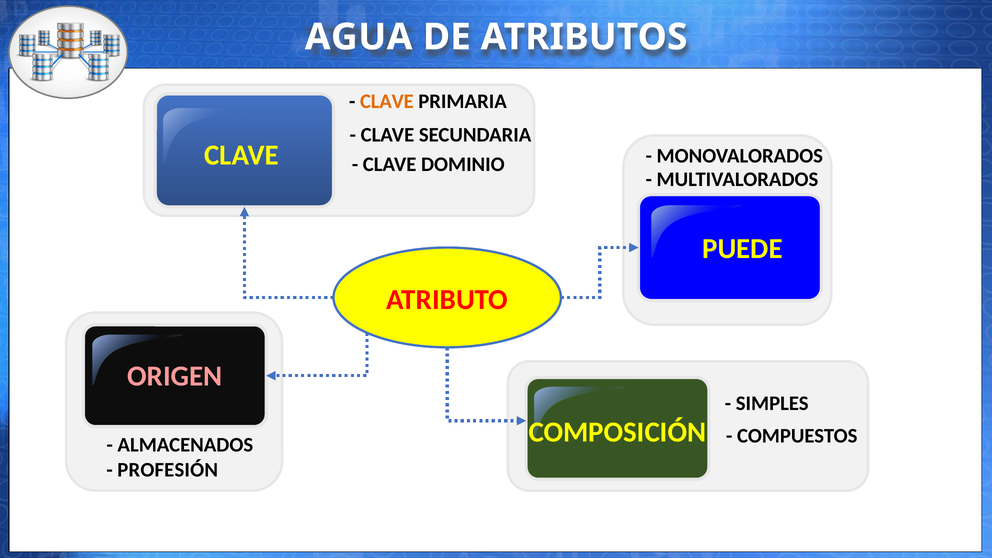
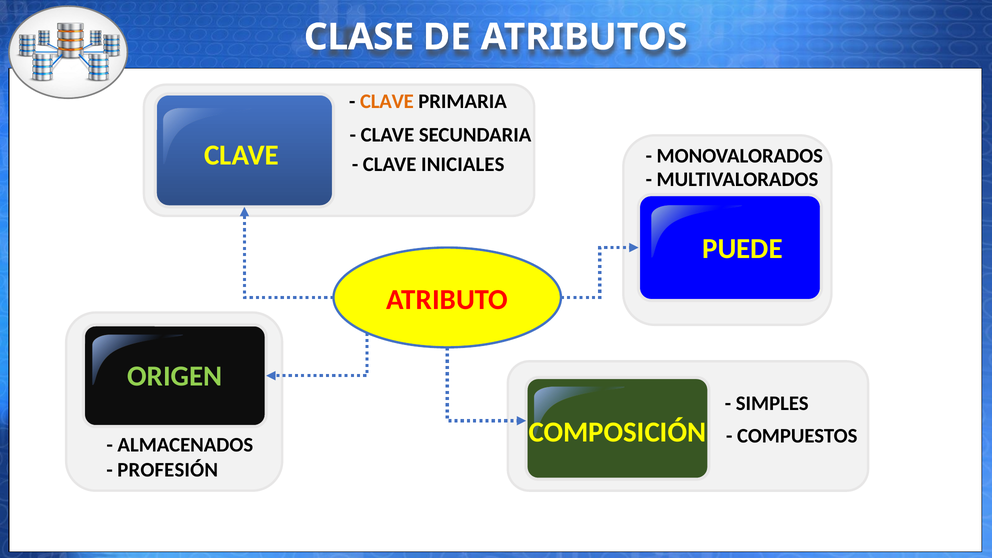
AGUA: AGUA -> CLASE (359, 37)
DOMINIO: DOMINIO -> INICIALES (463, 165)
ORIGEN colour: pink -> light green (175, 376)
